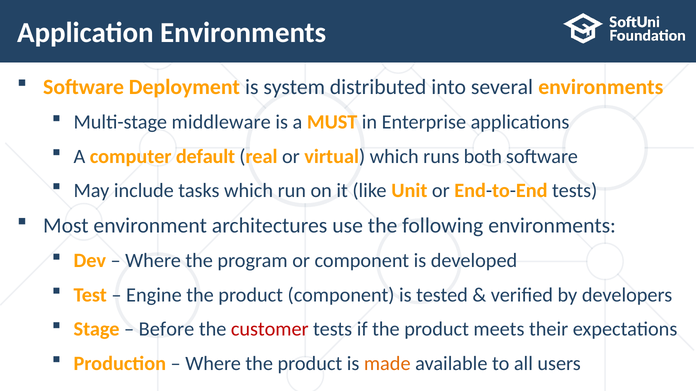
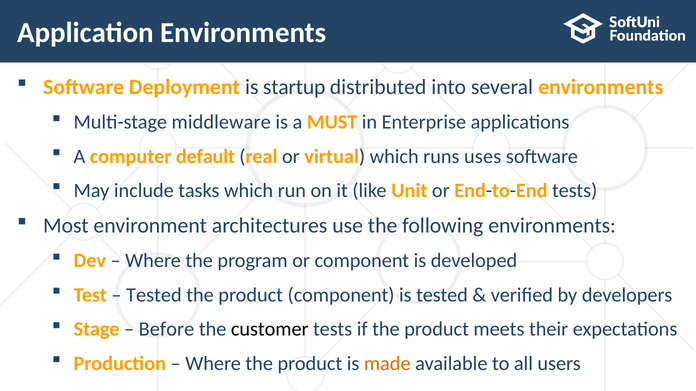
system: system -> startup (294, 87)
both: both -> uses (483, 157)
Engine: Engine -> Tested (154, 295)
customer colour: red -> black (270, 330)
